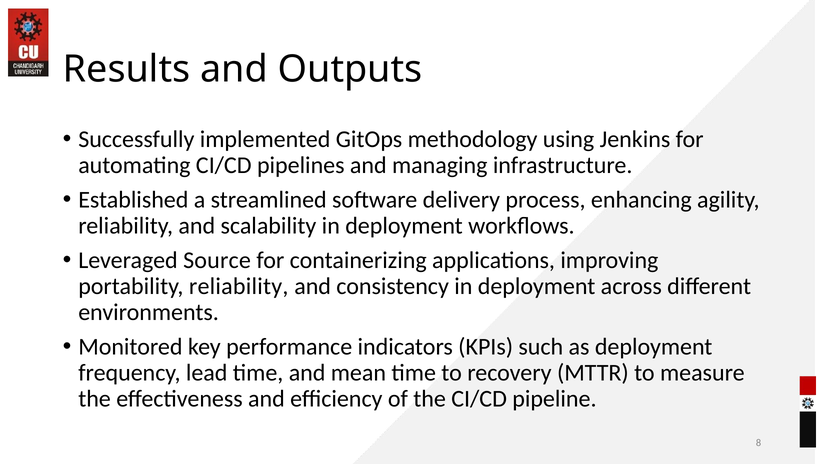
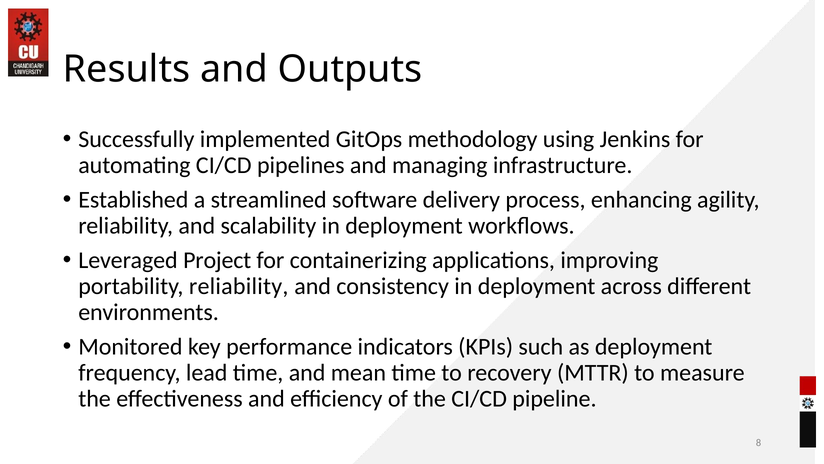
Source: Source -> Project (217, 260)
